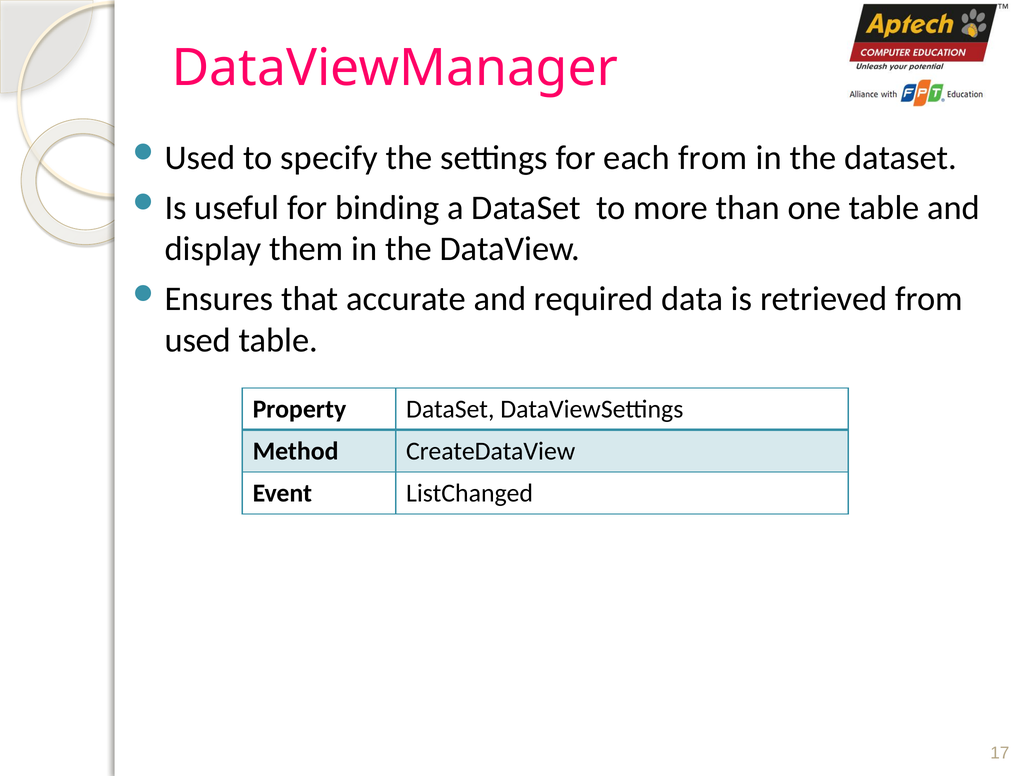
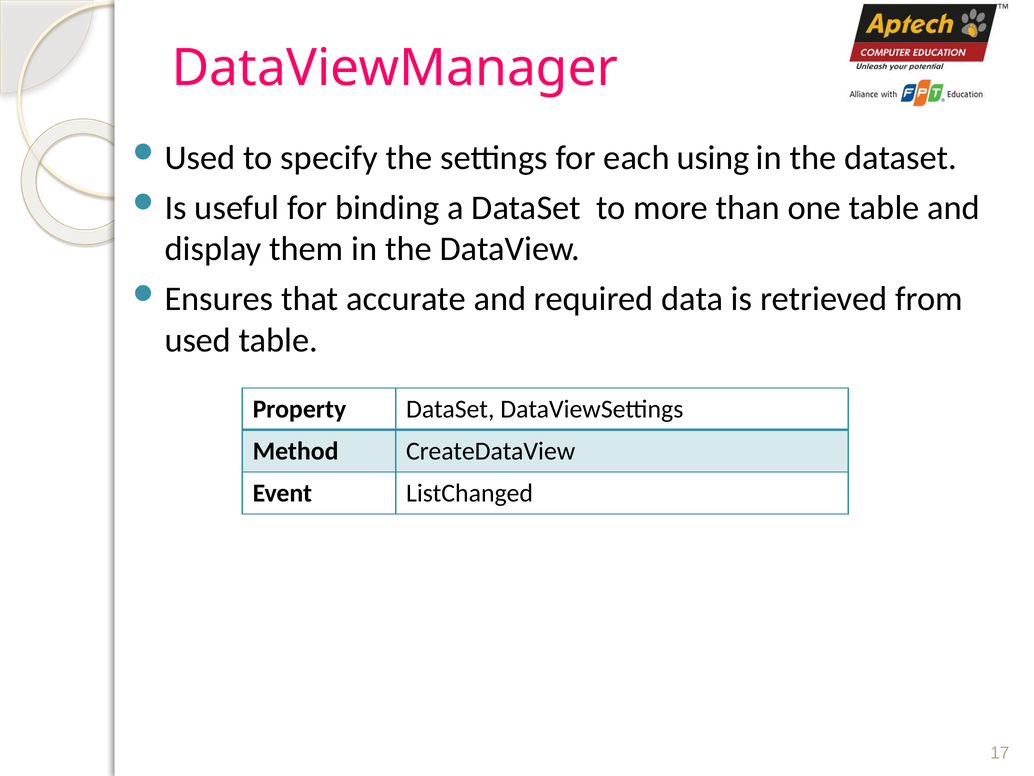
each from: from -> using (713, 158)
